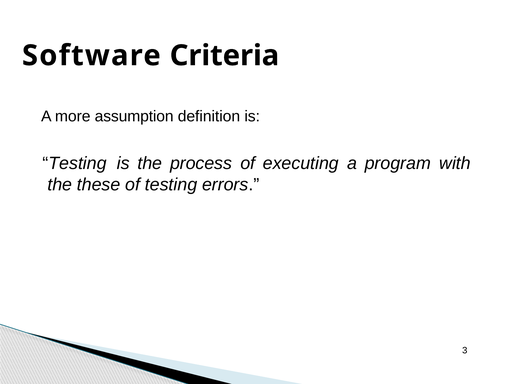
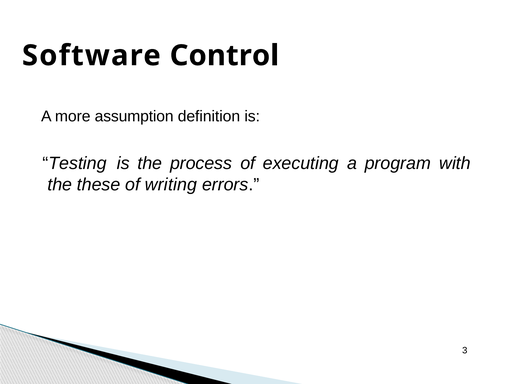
Criteria: Criteria -> Control (224, 56)
of testing: testing -> writing (171, 185)
